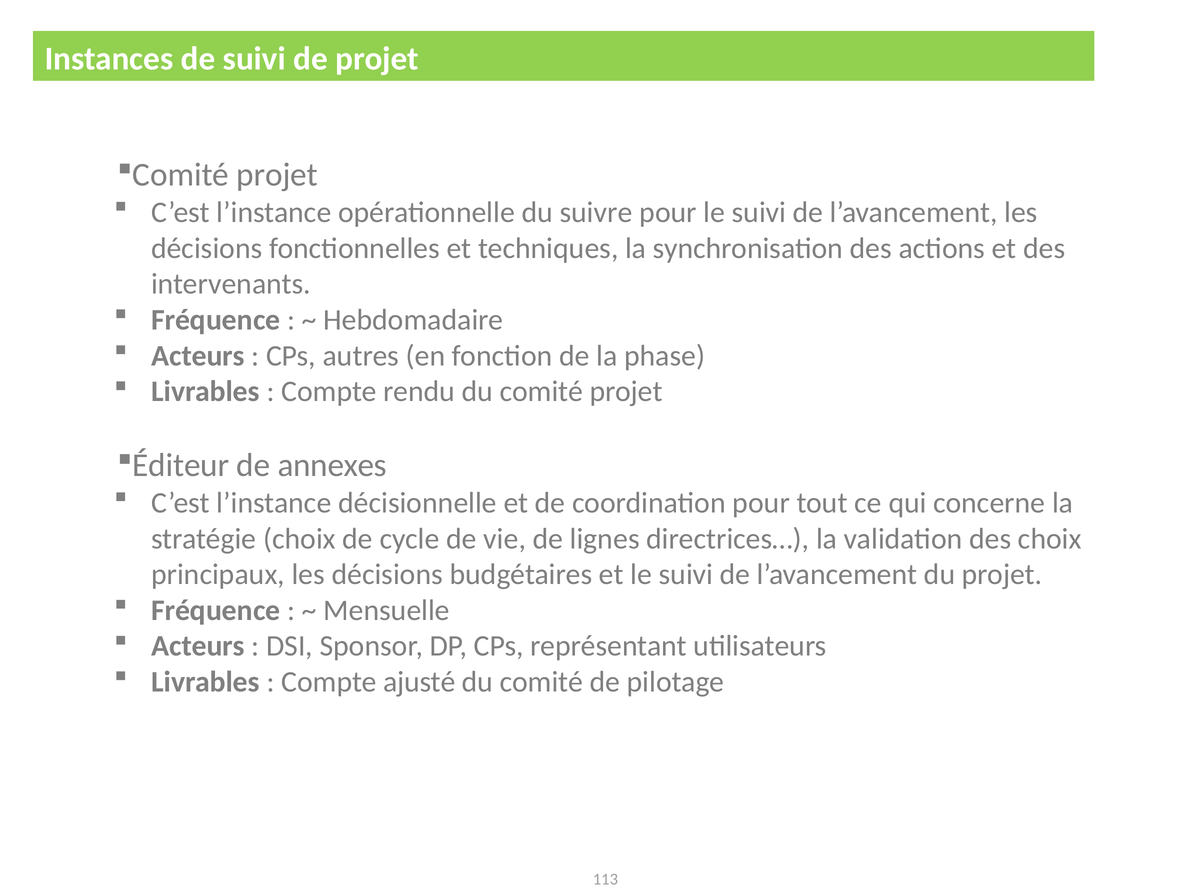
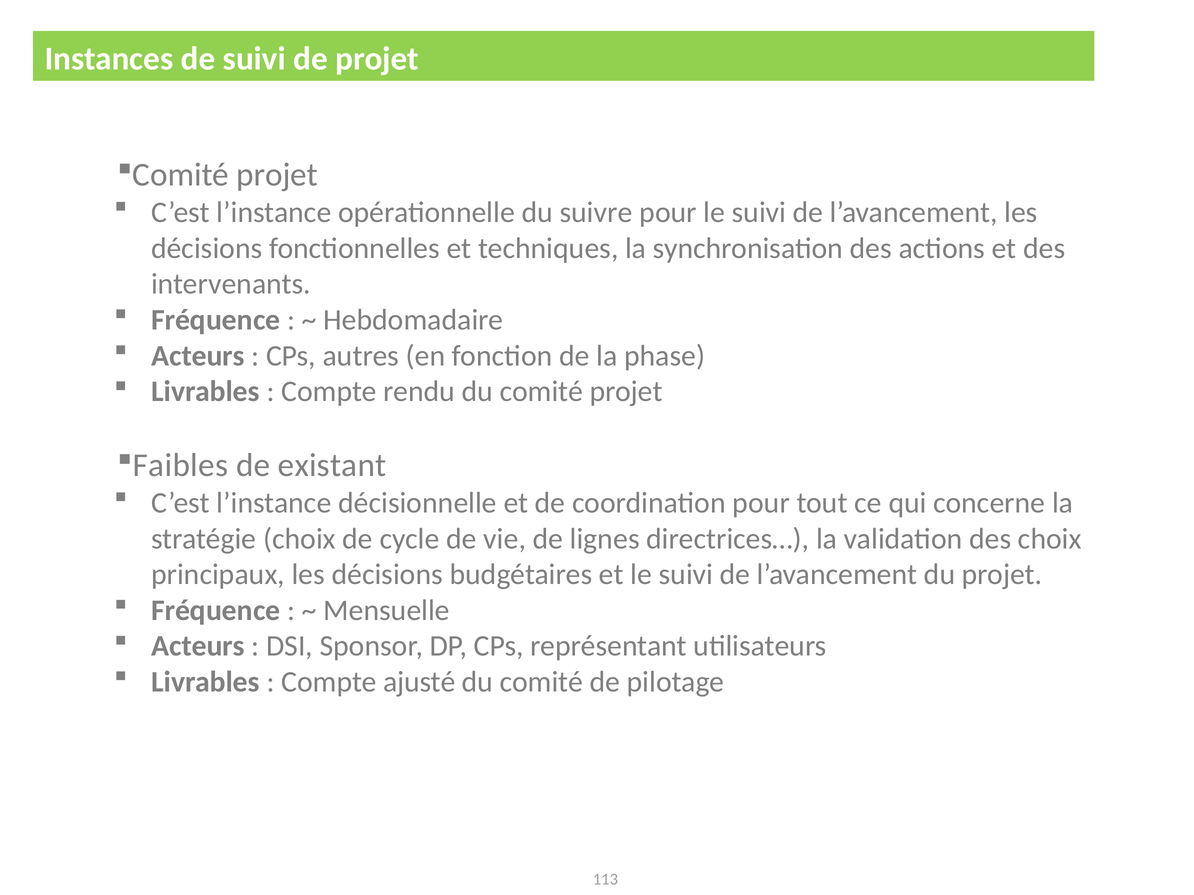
Éditeur: Éditeur -> Faibles (181, 466)
annexes: annexes -> existant (332, 466)
